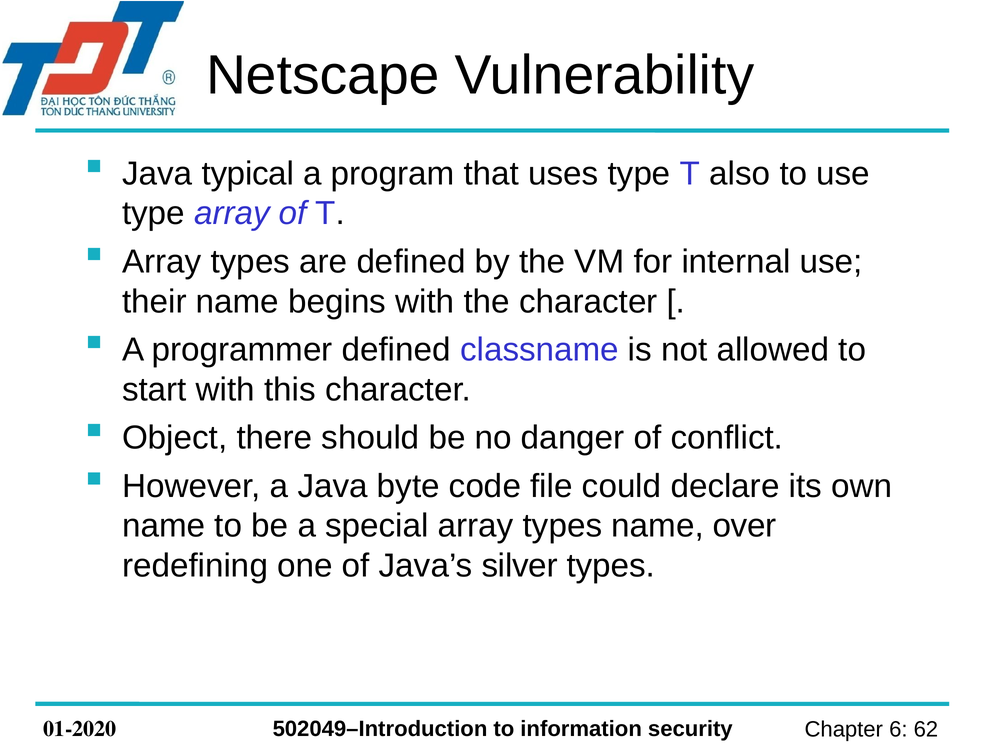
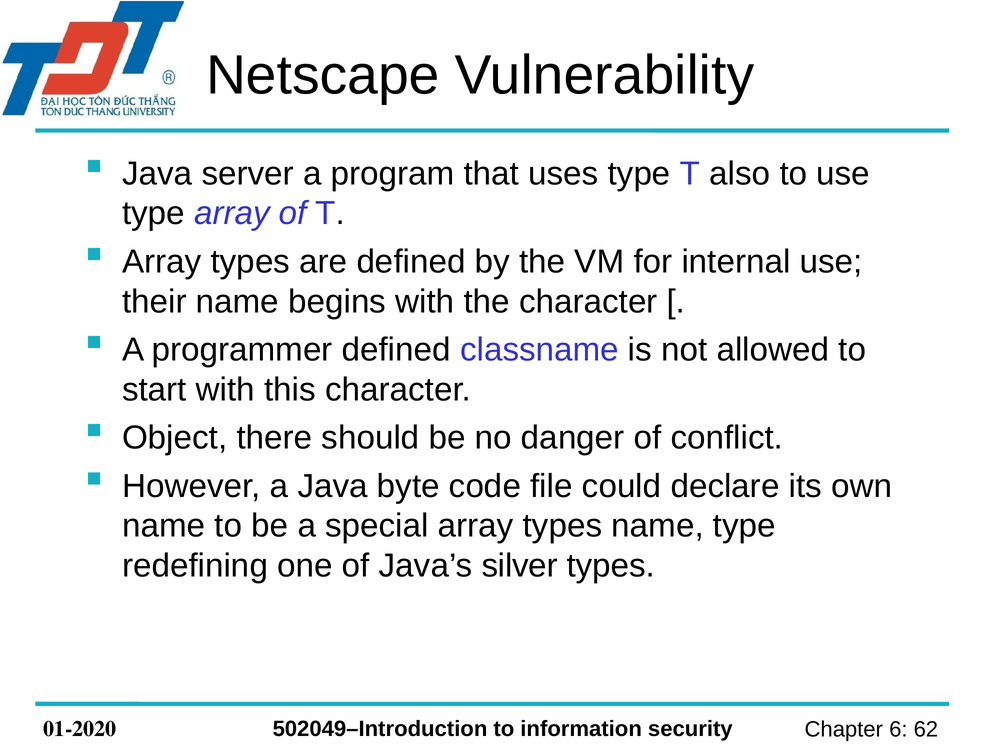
typical: typical -> server (248, 174)
name over: over -> type (744, 526)
